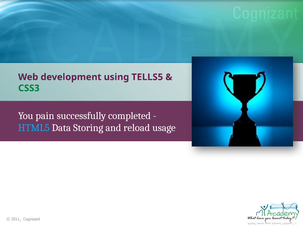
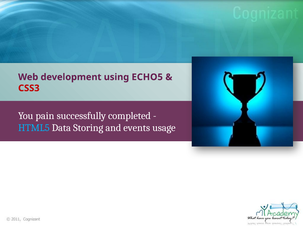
TELLS5: TELLS5 -> ECHO5 (147, 77)
CSS3 colour: green -> red (29, 88)
reload: reload -> events (137, 128)
